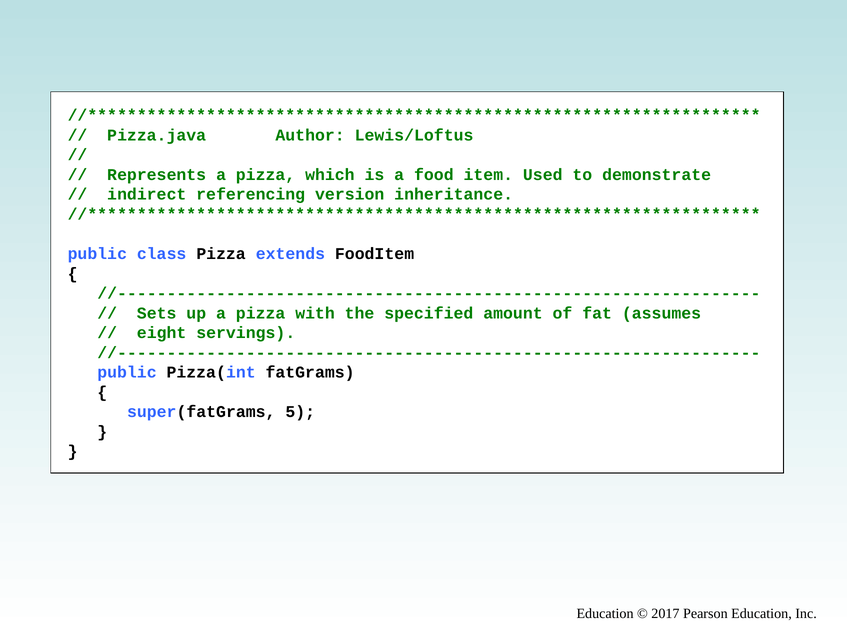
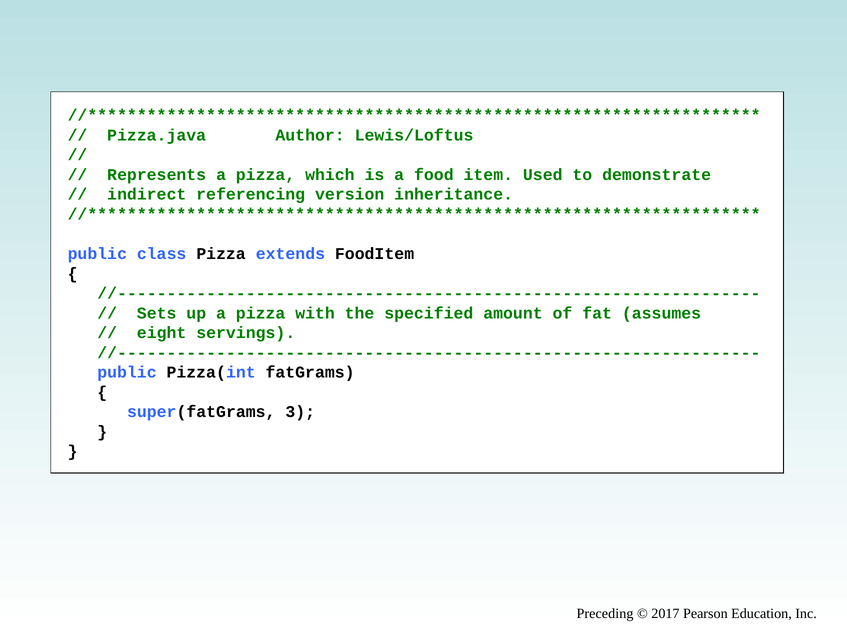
5: 5 -> 3 (300, 412)
Education: Education -> Preceding (605, 614)
